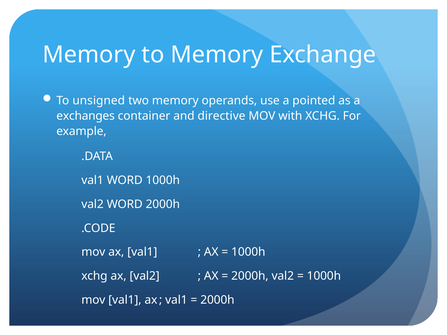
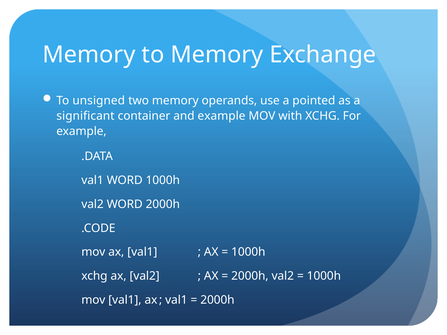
exchanges: exchanges -> significant (85, 116)
and directive: directive -> example (221, 116)
